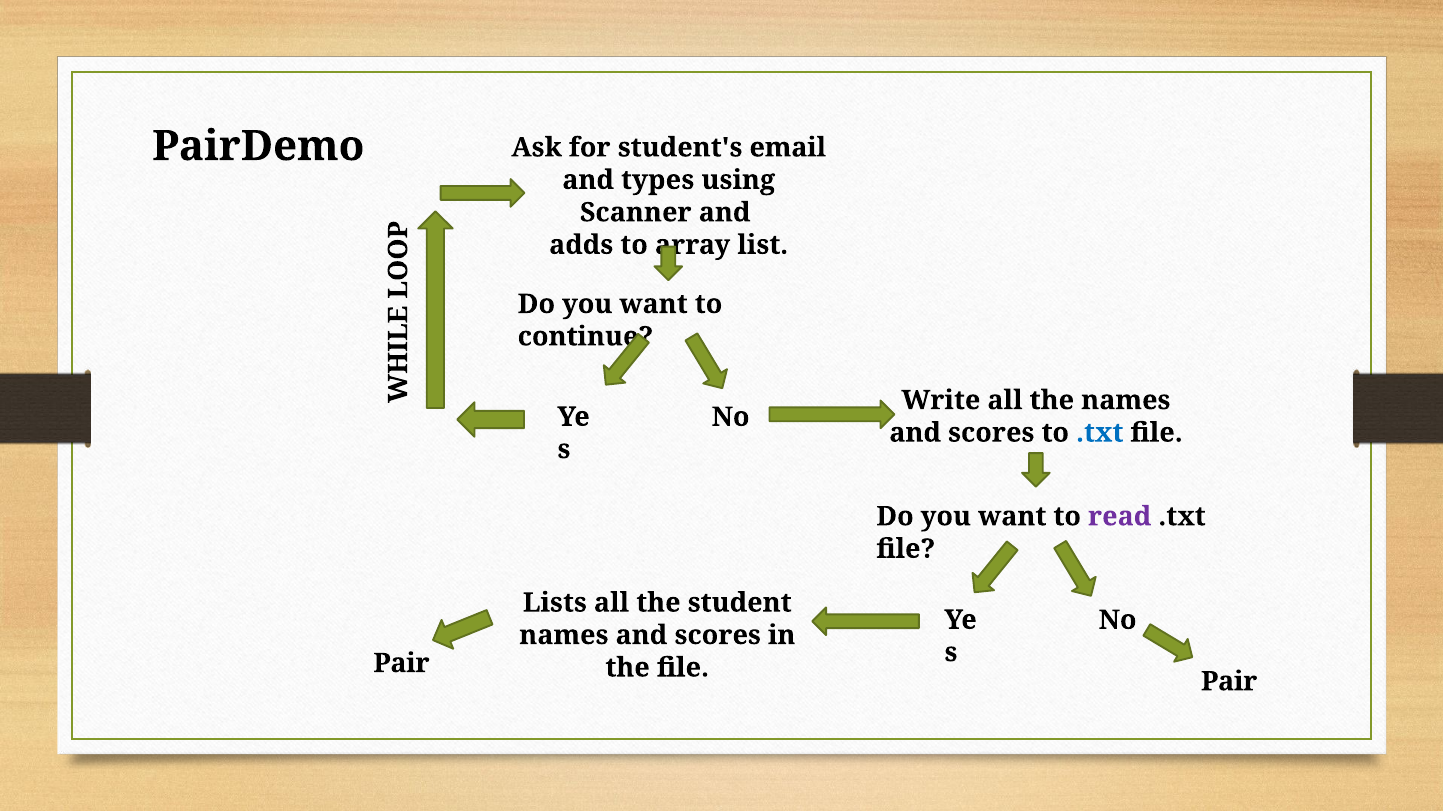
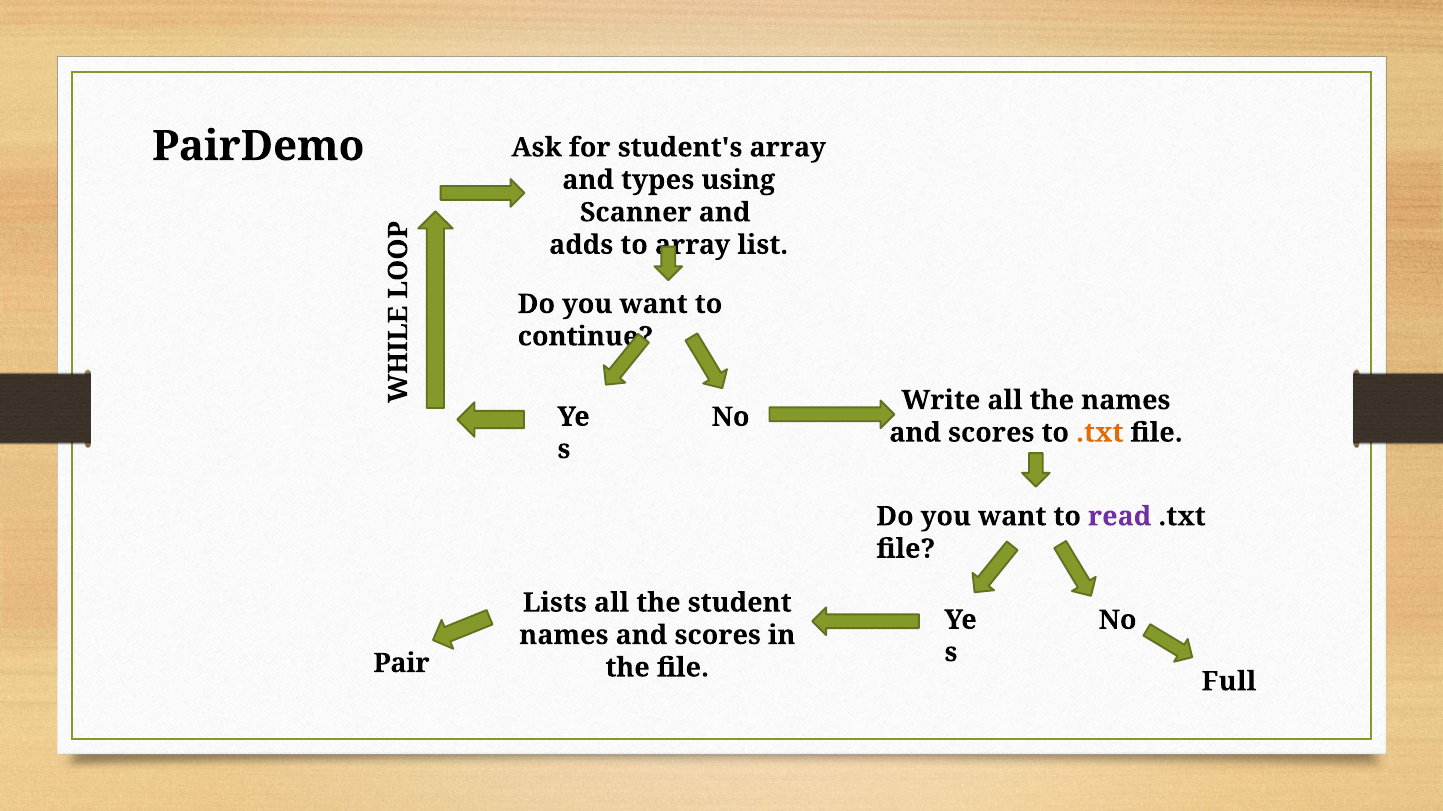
student's email: email -> array (788, 148)
.txt colour: blue -> orange (1100, 433)
Pair: Pair -> Full (1229, 682)
